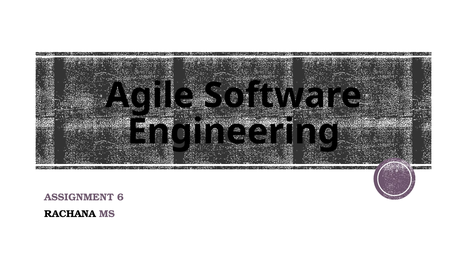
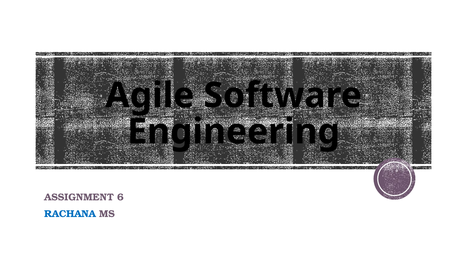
RACHANA colour: black -> blue (70, 213)
